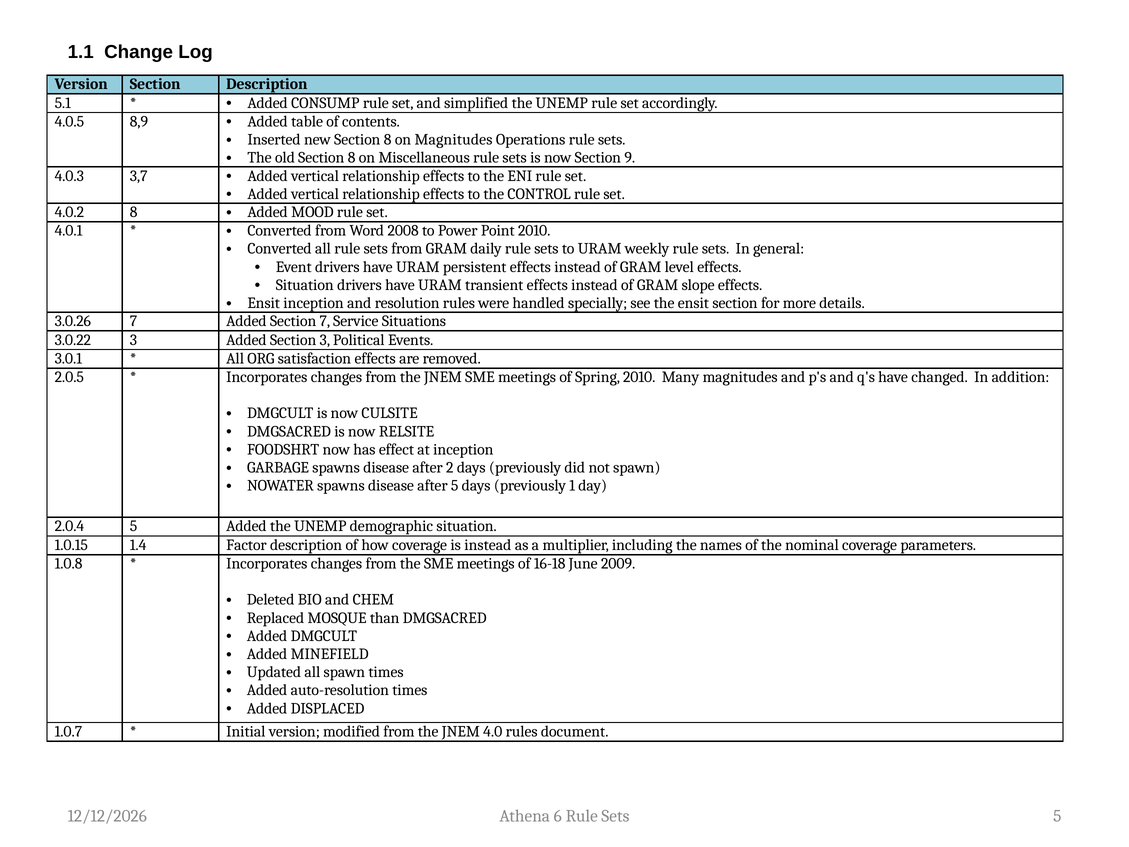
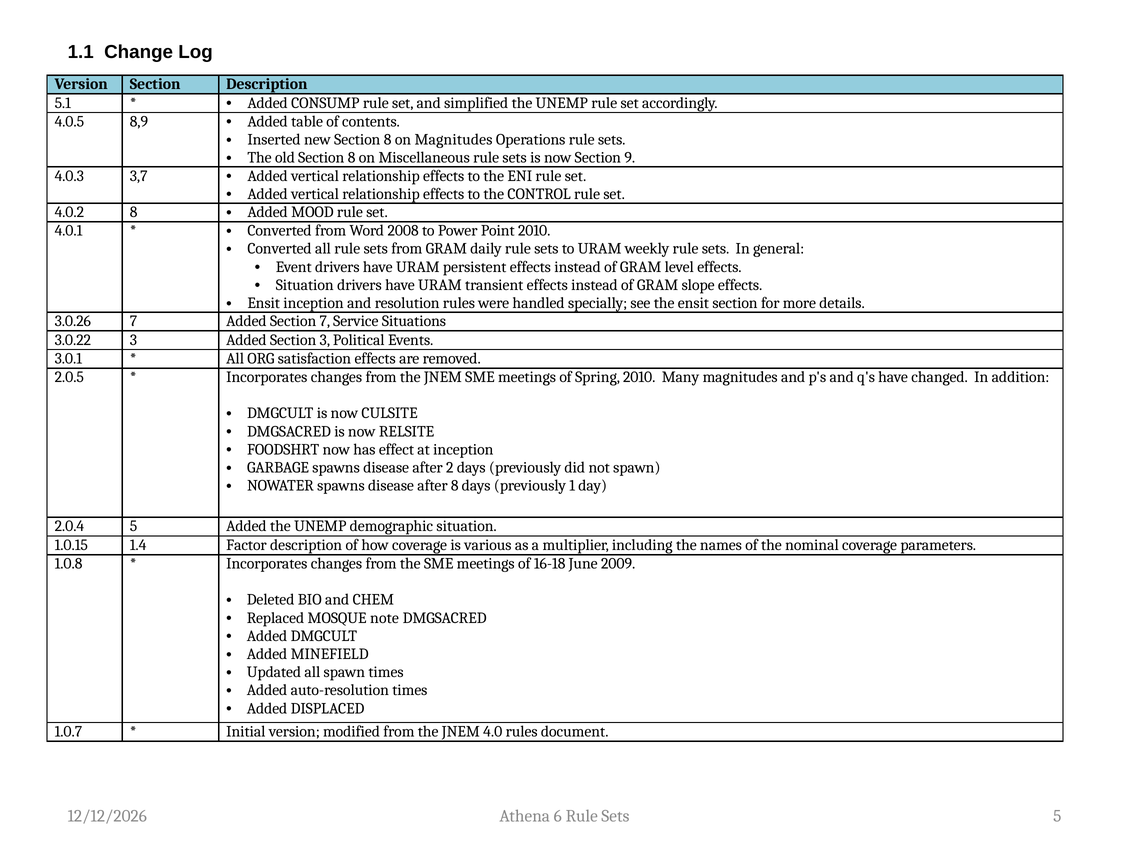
after 5: 5 -> 8 (455, 486)
is instead: instead -> various (488, 545)
than: than -> note (385, 618)
